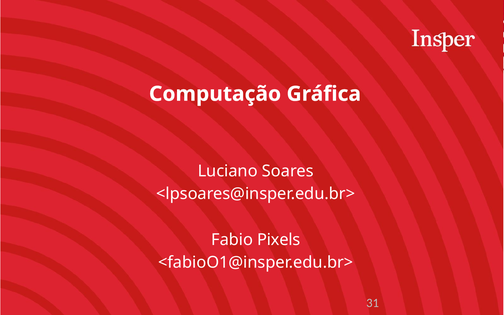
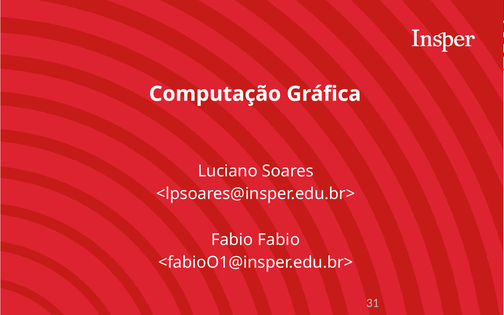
Fabio Pixels: Pixels -> Fabio (279, 240)
